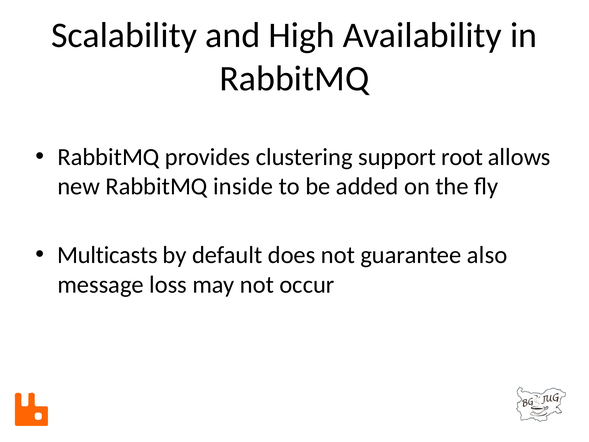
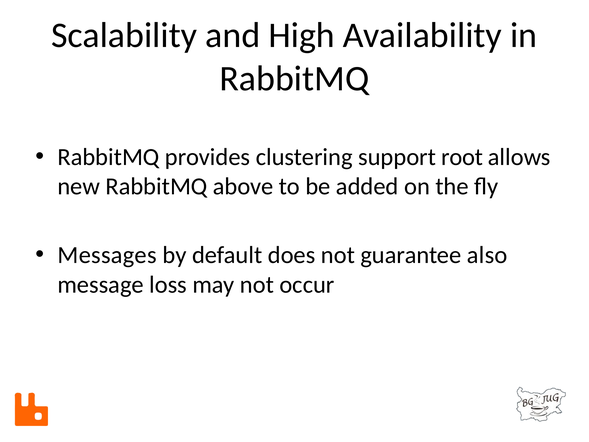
inside: inside -> above (243, 186)
Multicasts: Multicasts -> Messages (107, 255)
